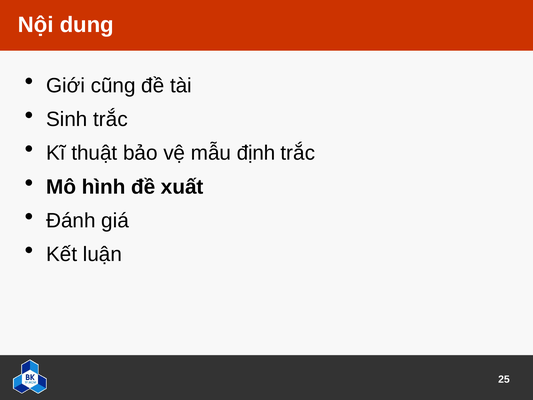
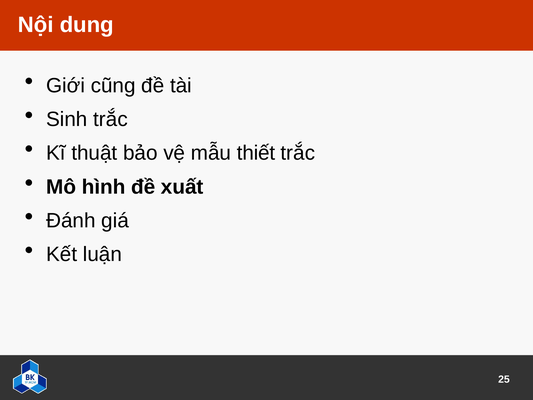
định: định -> thiết (256, 153)
